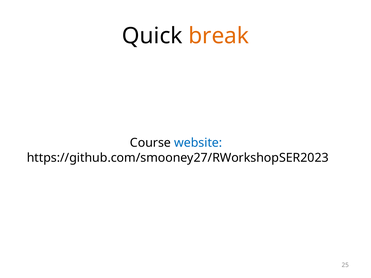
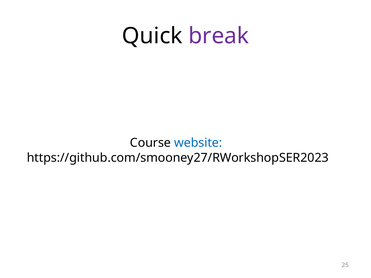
break colour: orange -> purple (219, 36)
